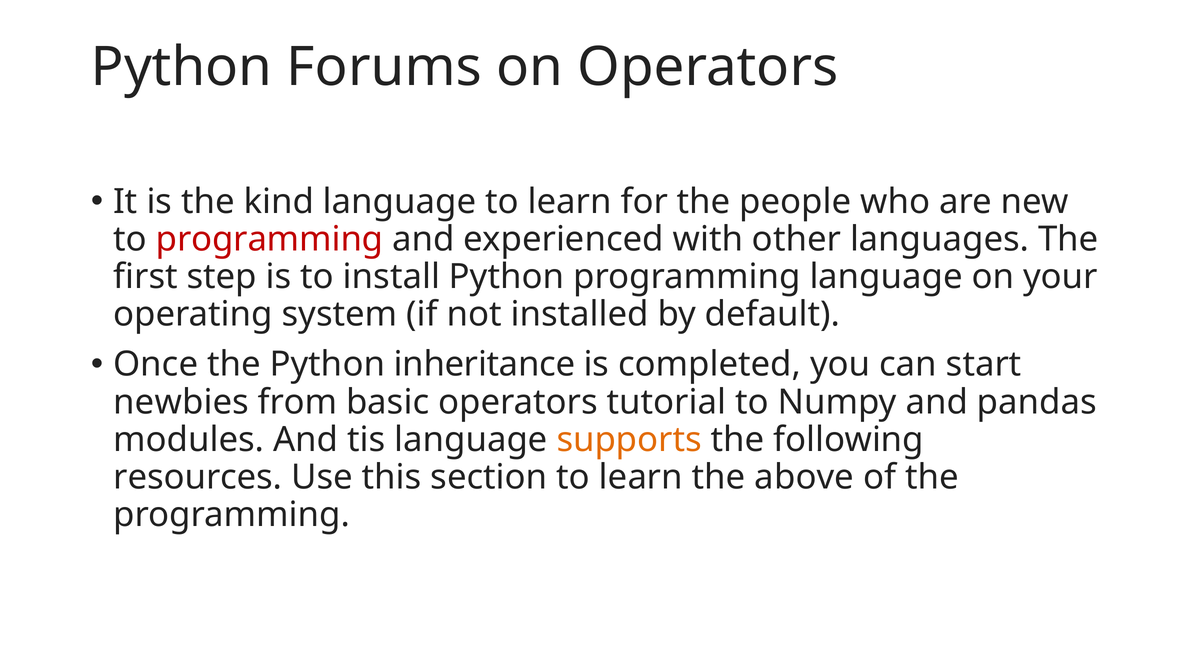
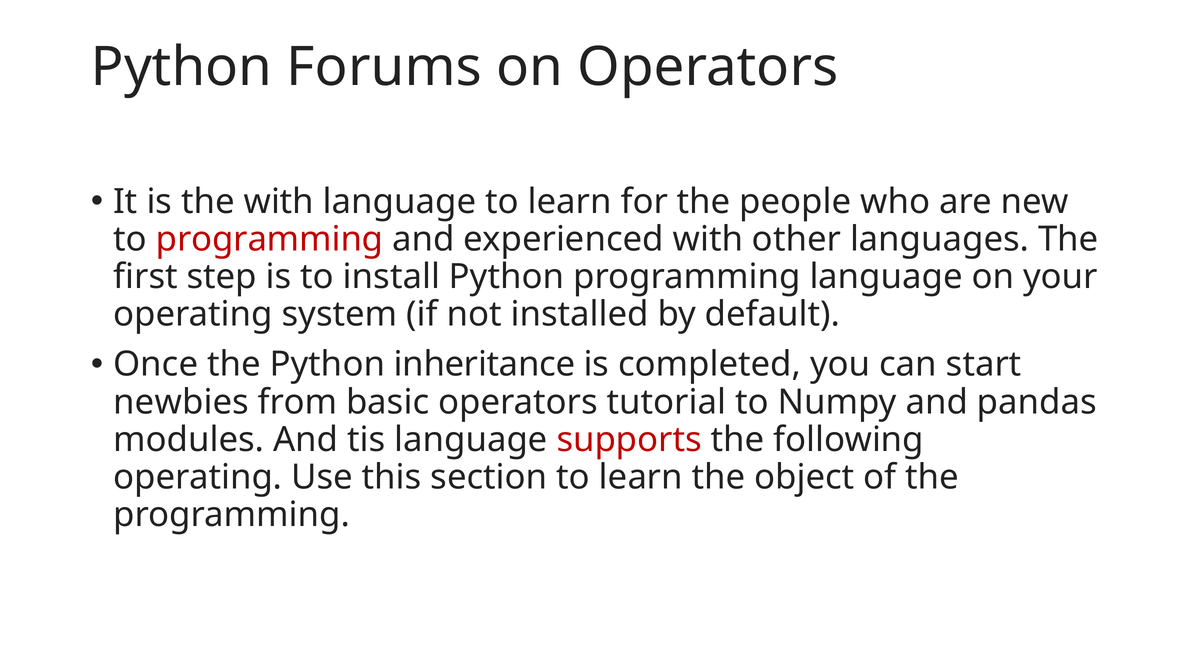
the kind: kind -> with (279, 202)
supports colour: orange -> red (629, 440)
resources: resources -> operating (198, 477)
above: above -> object (804, 477)
